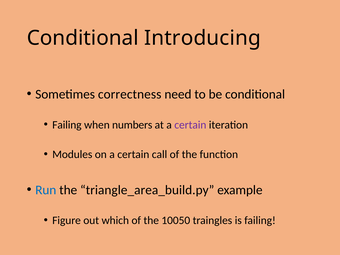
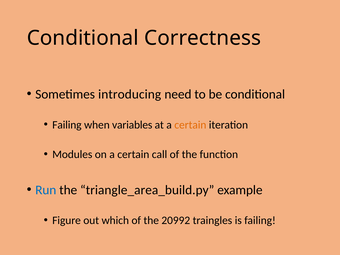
Introducing: Introducing -> Correctness (203, 38)
correctness: correctness -> introducing (130, 94)
numbers: numbers -> variables (132, 125)
certain colour: purple -> orange (190, 125)
10050: 10050 -> 20992 (176, 220)
